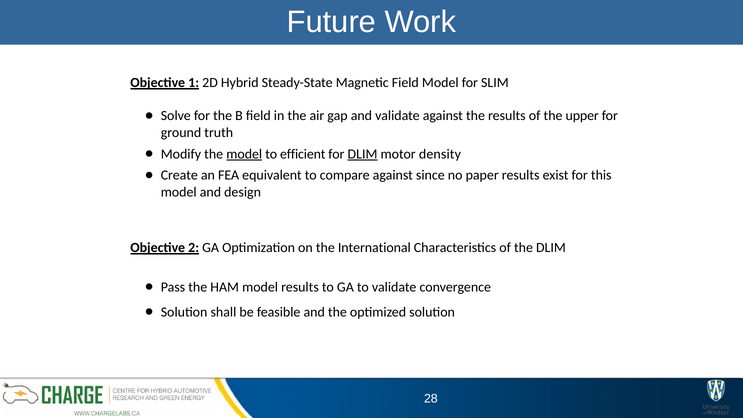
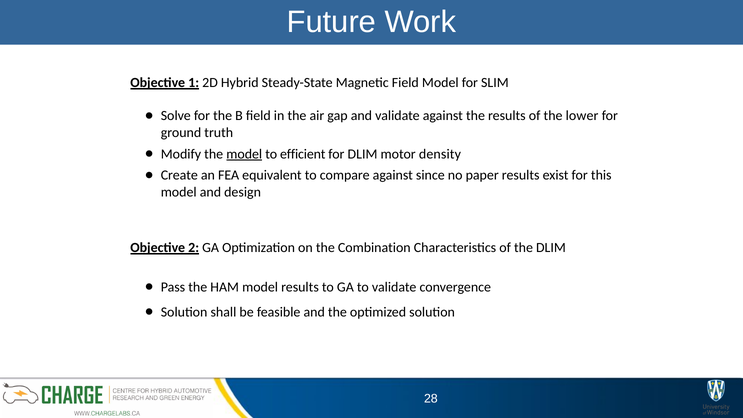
upper: upper -> lower (582, 116)
DLIM underline: present -> none (363, 154)
International: International -> Combination (374, 248)
